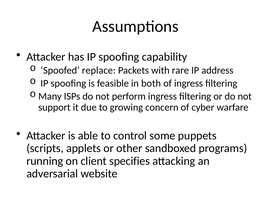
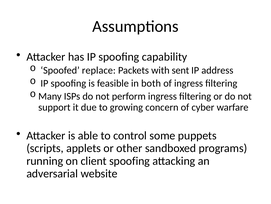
rare: rare -> sent (180, 70)
client specifies: specifies -> spoofing (130, 160)
